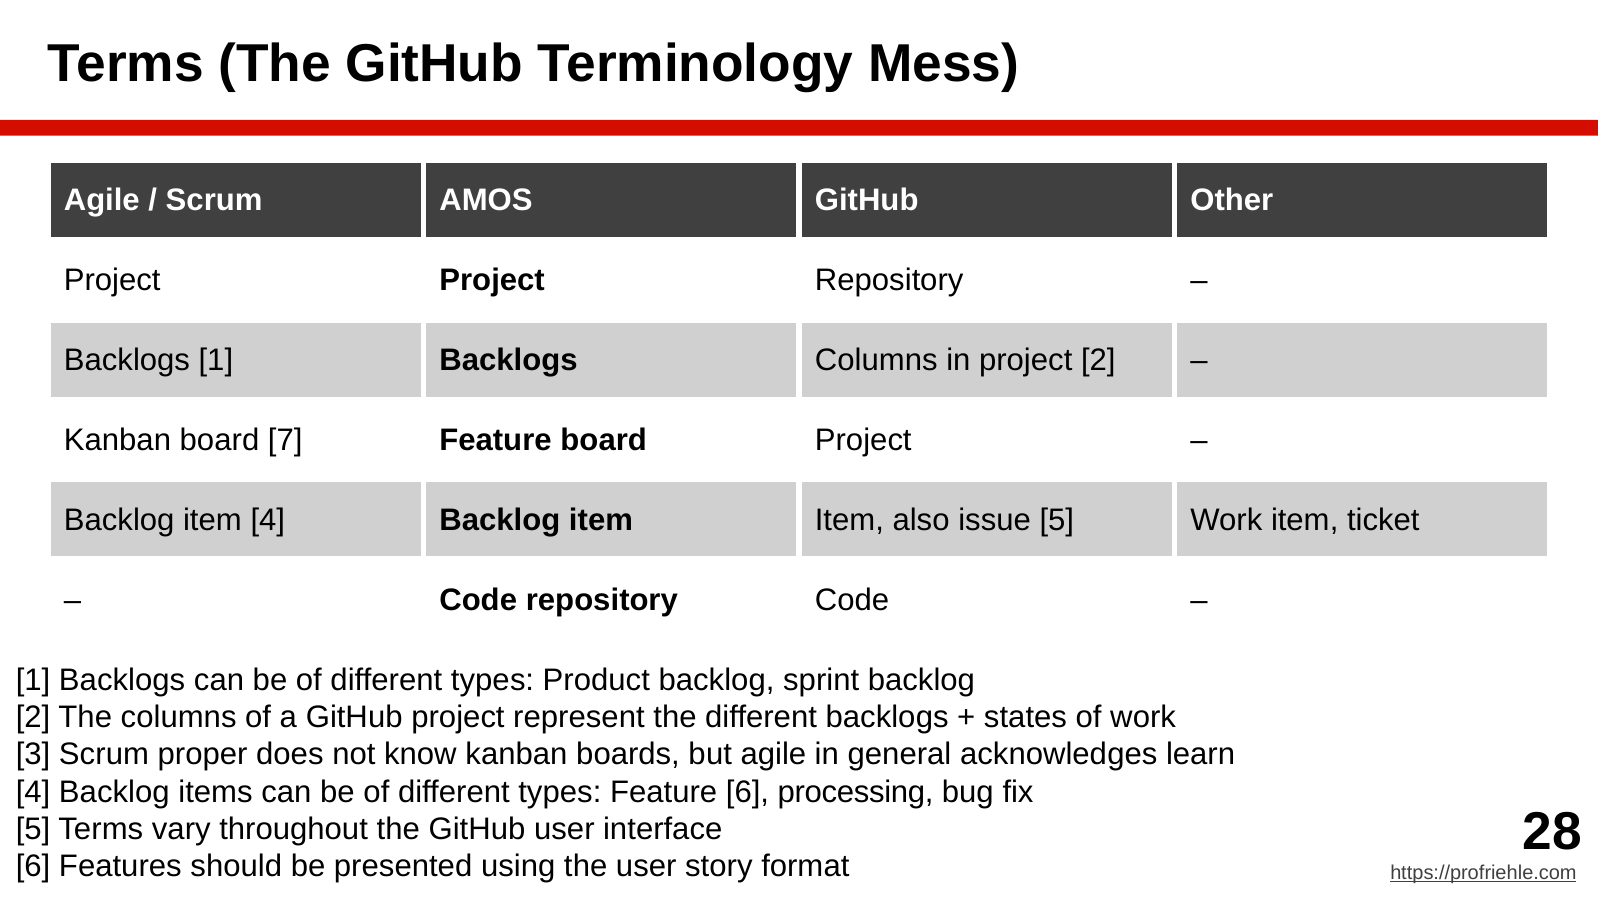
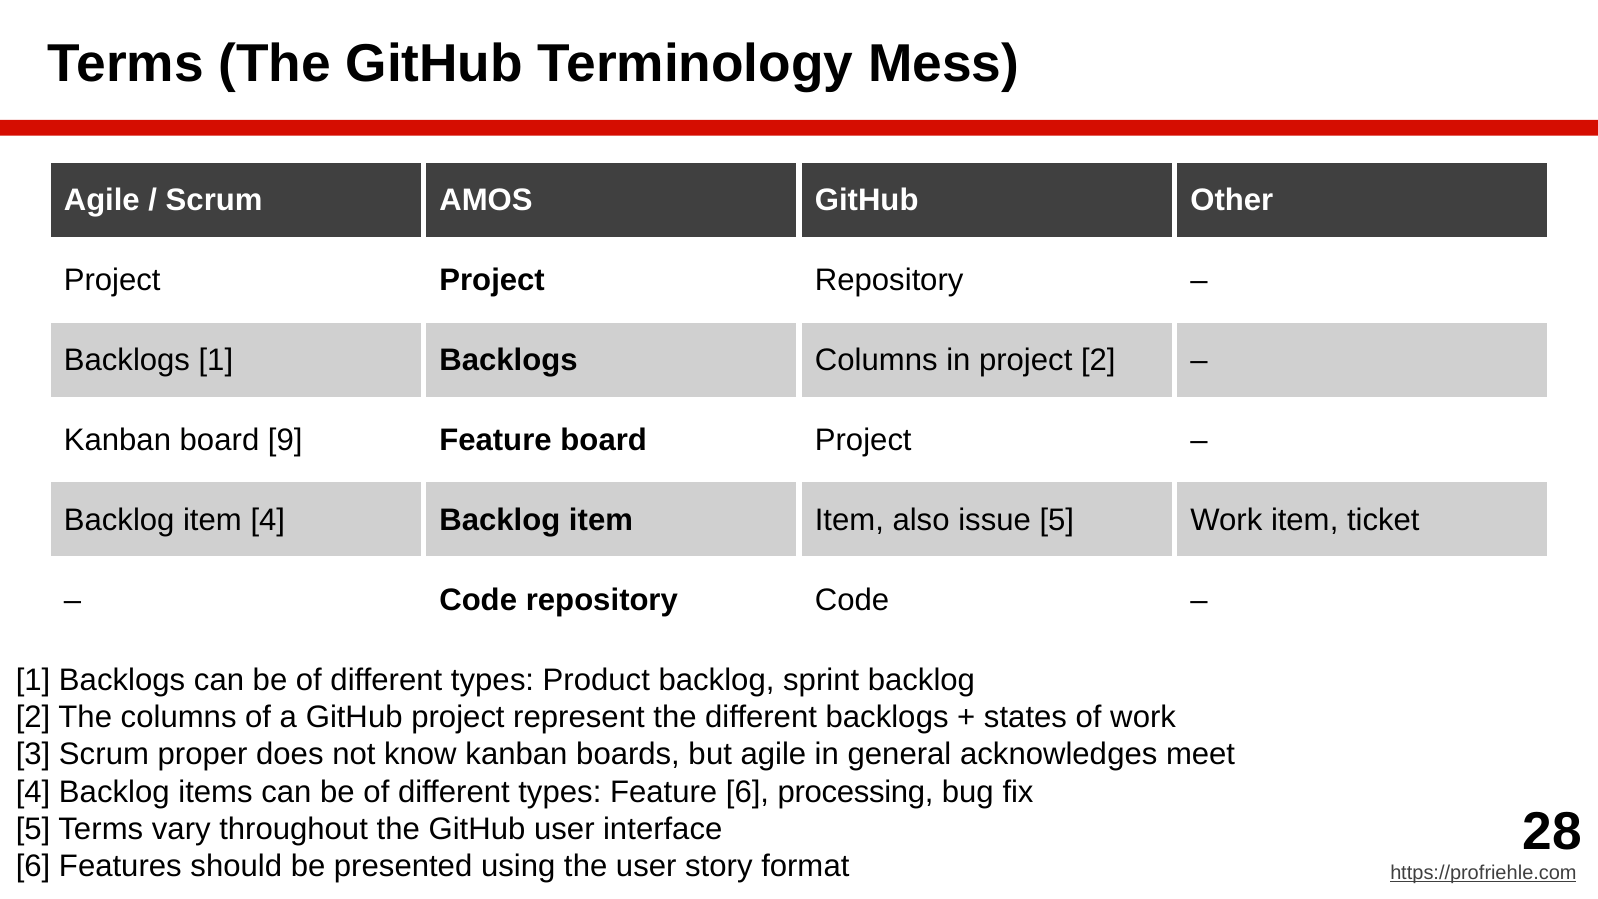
7: 7 -> 9 (285, 440)
learn: learn -> meet (1201, 754)
